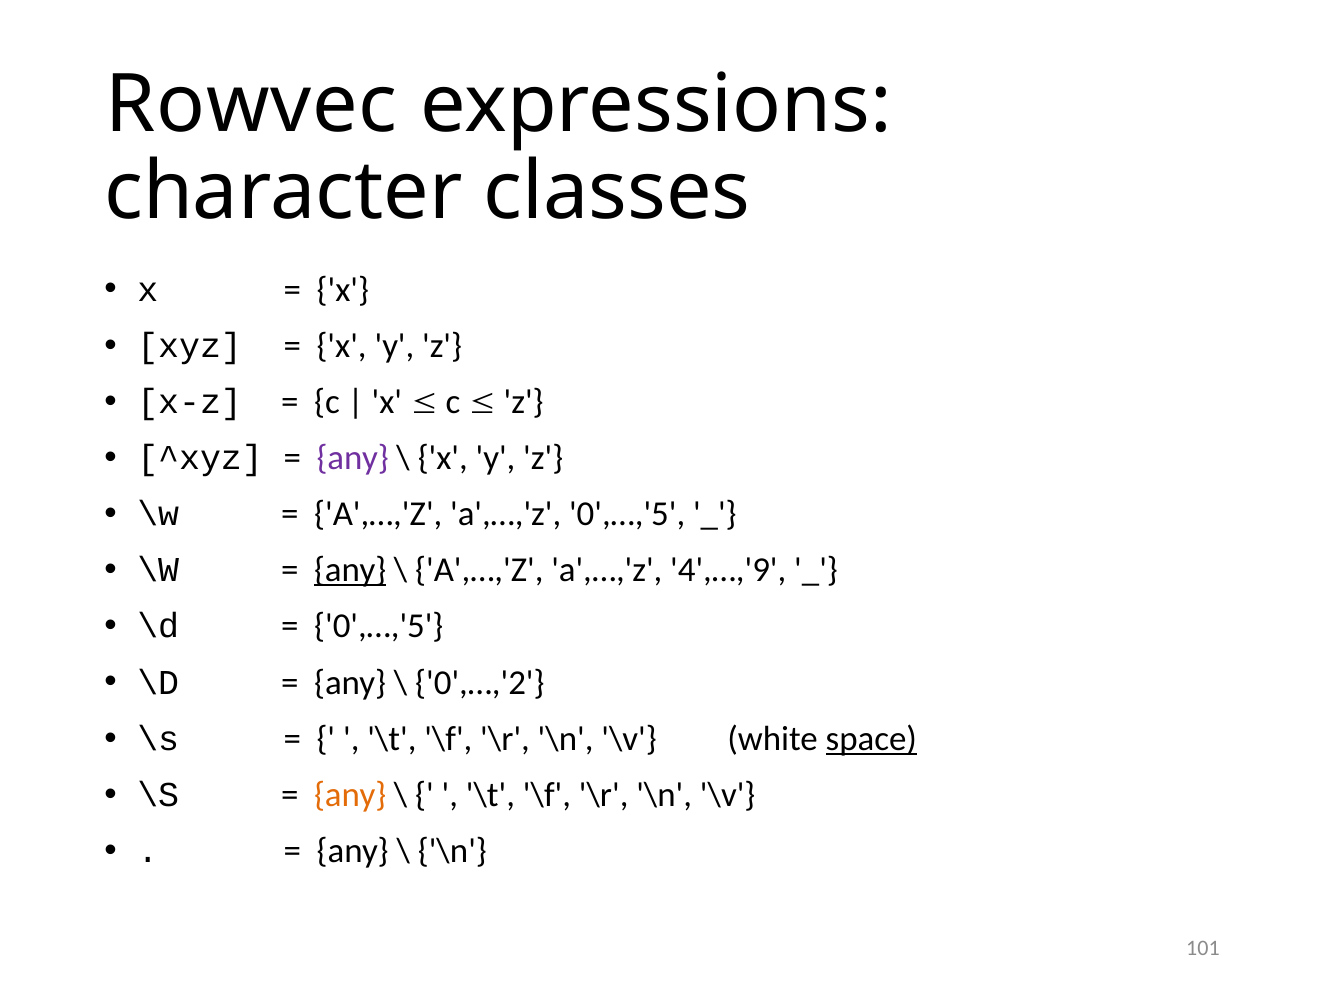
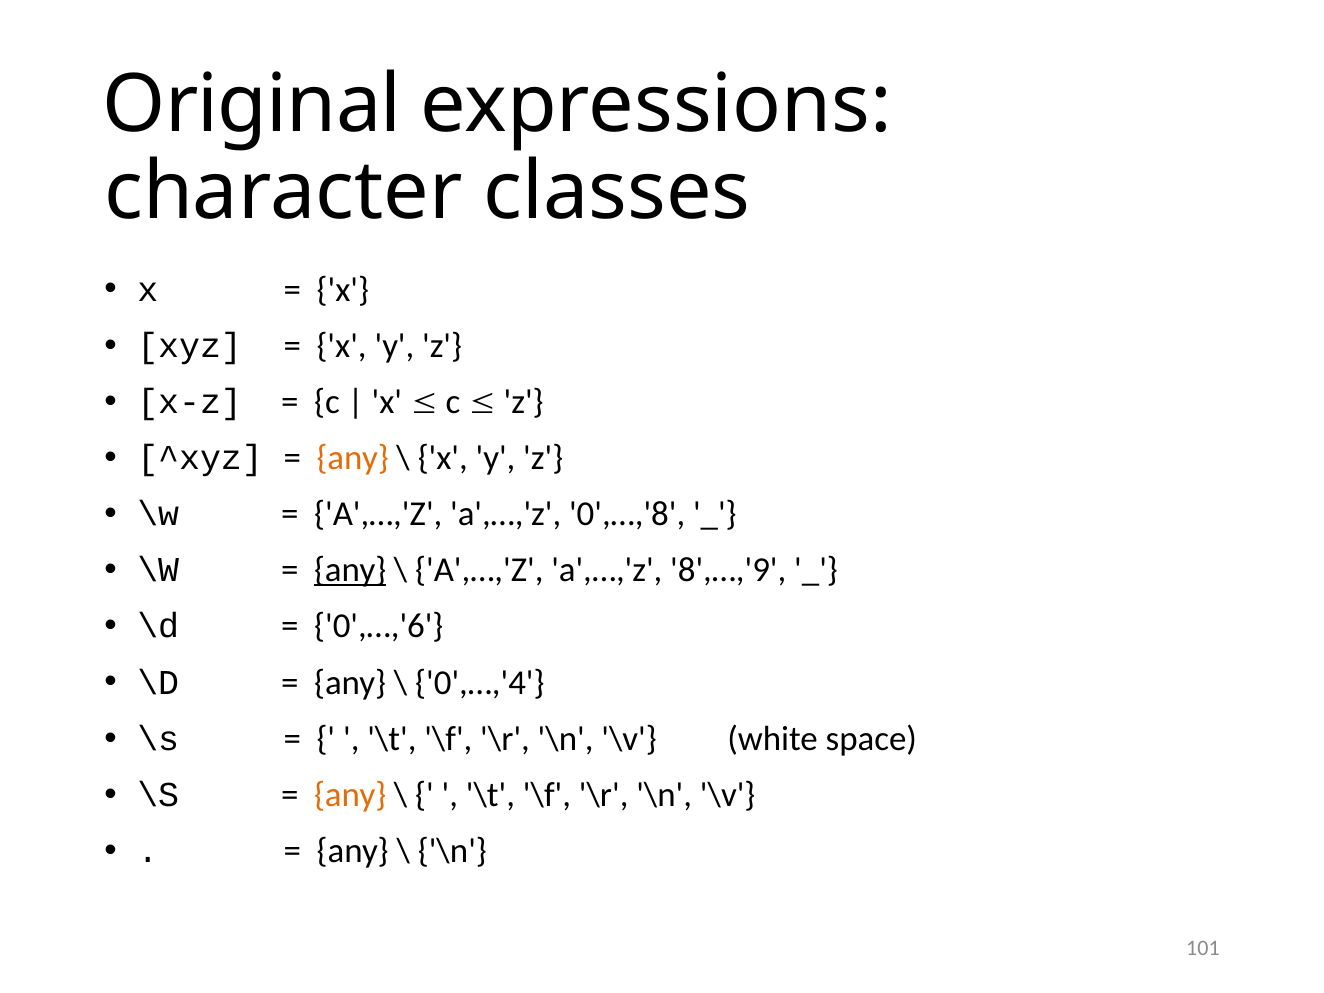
Rowvec: Rowvec -> Original (252, 105)
any colour: purple -> orange (353, 458)
a',…,'z 0',…,'5: 0',…,'5 -> 0',…,'8 (627, 514)
4',…,'9: 4',…,'9 -> 8',…,'9 (728, 570)
0',…,'5: 0',…,'5 -> 0',…,'6 (379, 626)
0',…,'2: 0',…,'2 -> 0',…,'4 (480, 683)
space underline: present -> none (871, 739)
